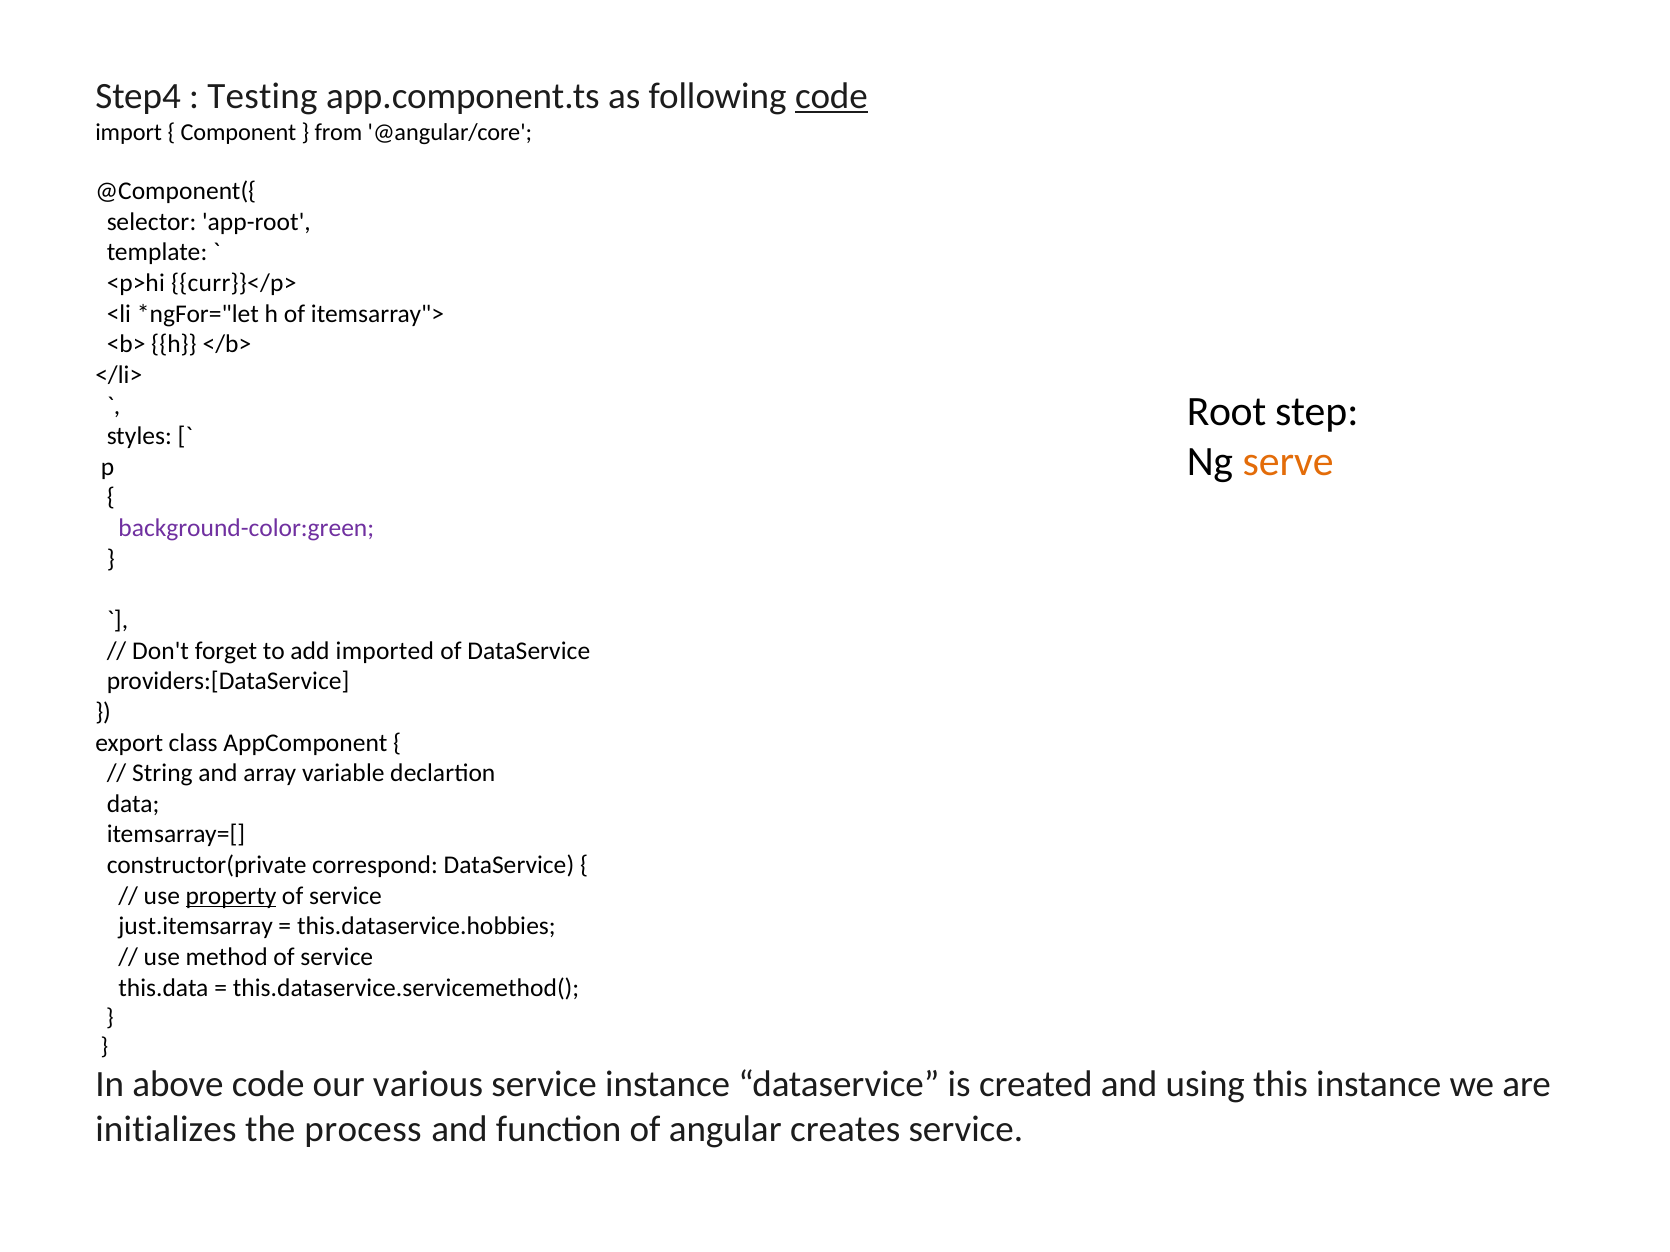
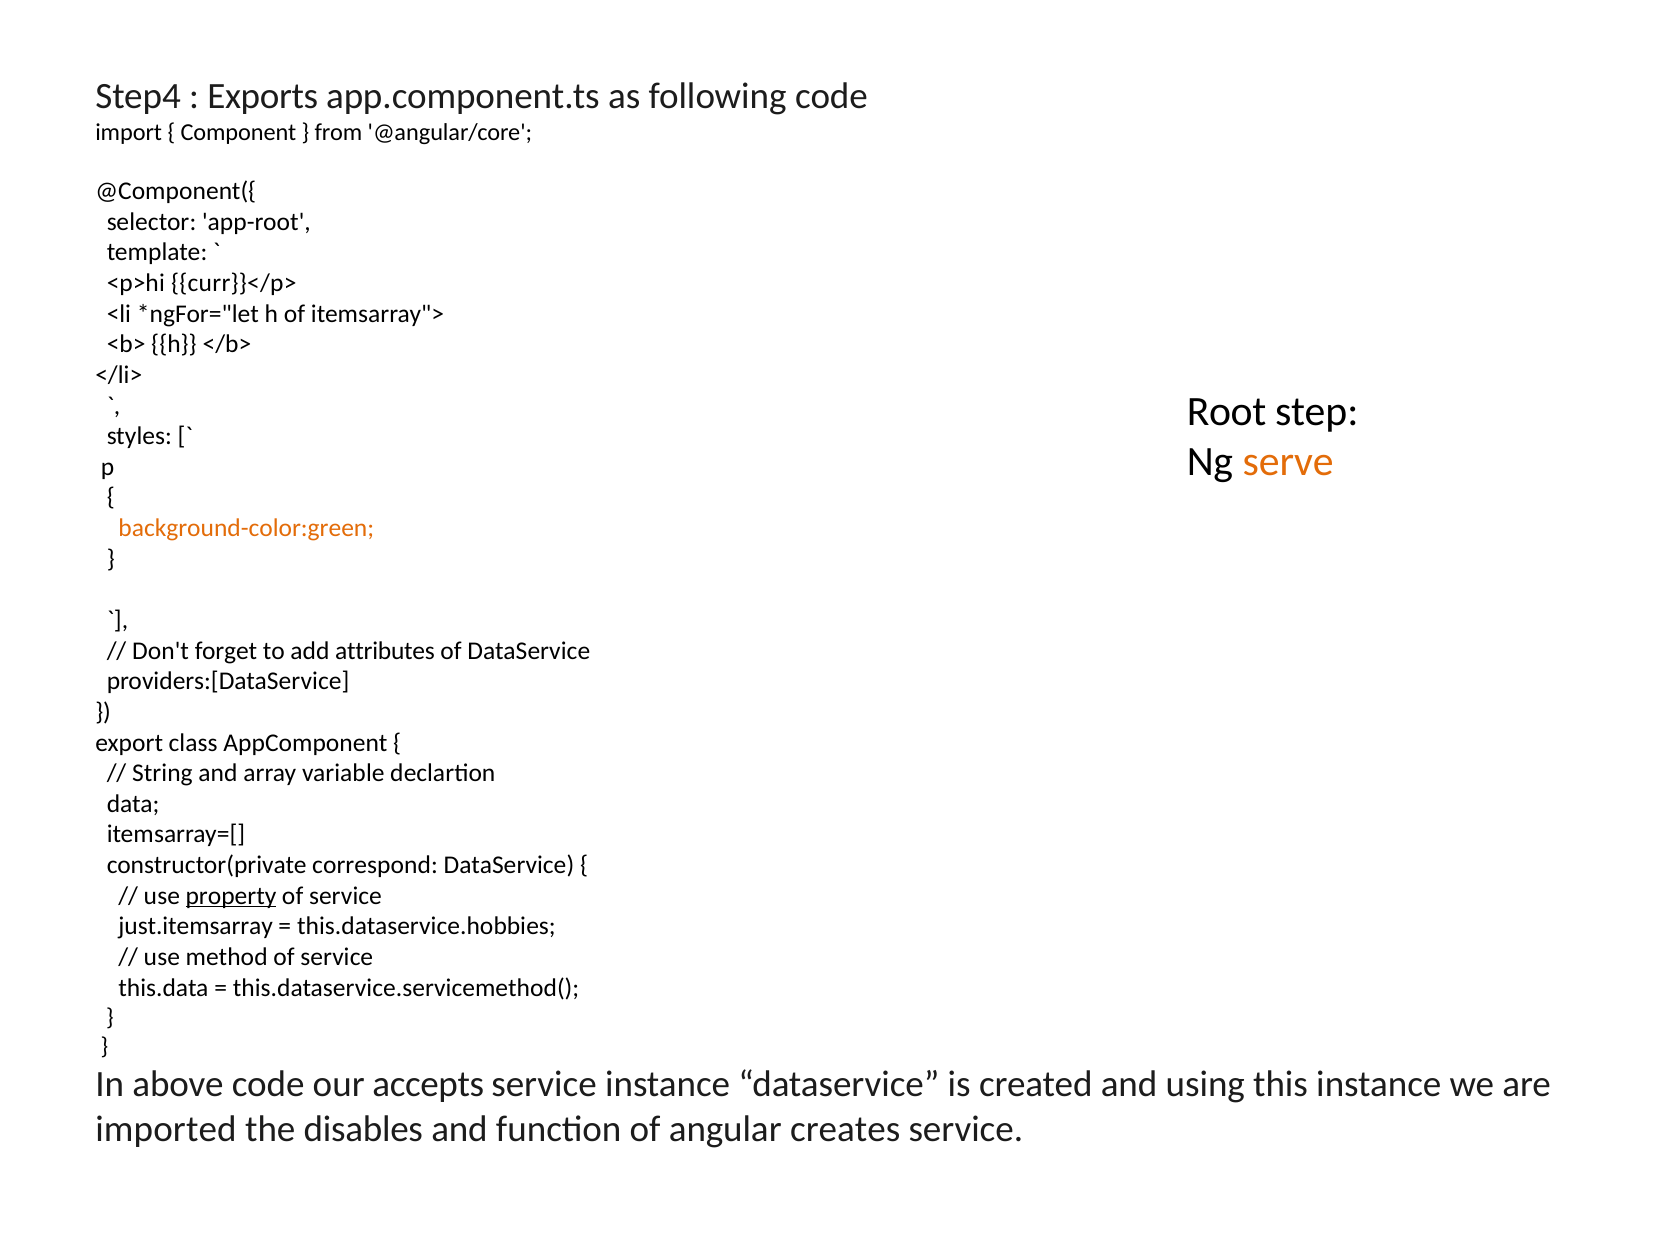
Testing: Testing -> Exports (263, 96)
code underline: present -> none (831, 96)
background-color:green colour: purple -> orange (246, 528)
imported: imported -> attributes (385, 651)
various: various -> accepts (428, 1085)
initializes: initializes -> imported (166, 1129)
process: process -> disables (363, 1129)
